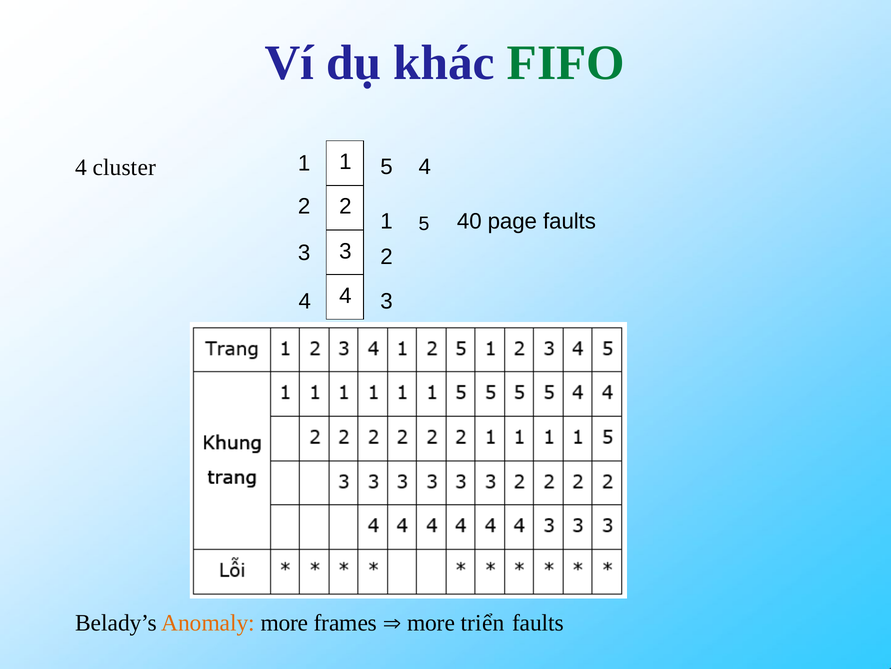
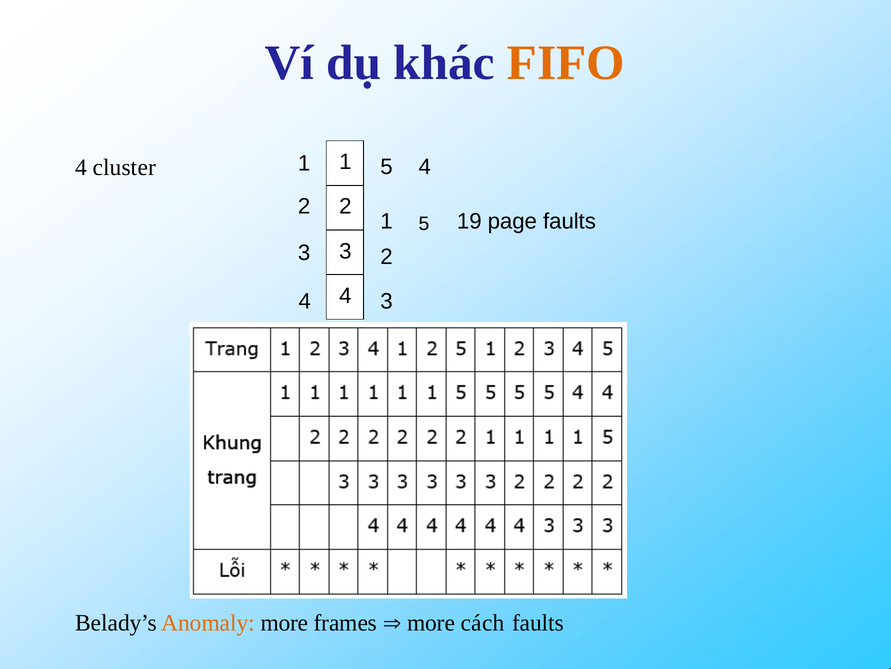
FIFO colour: green -> orange (566, 63)
40: 40 -> 19 (469, 221)
triển: triển -> cách (483, 622)
